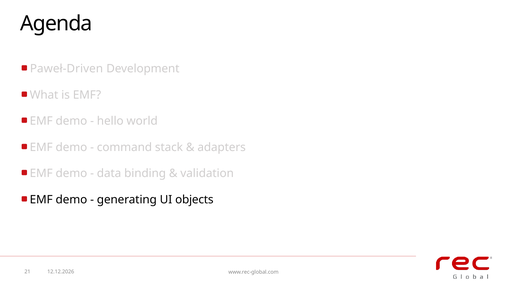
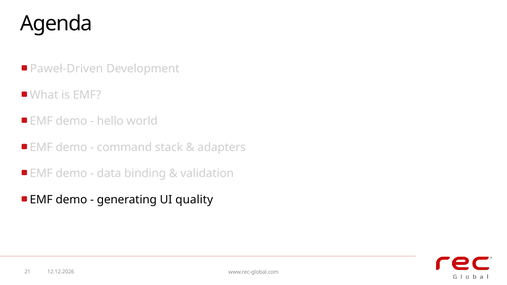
objects: objects -> quality (194, 200)
